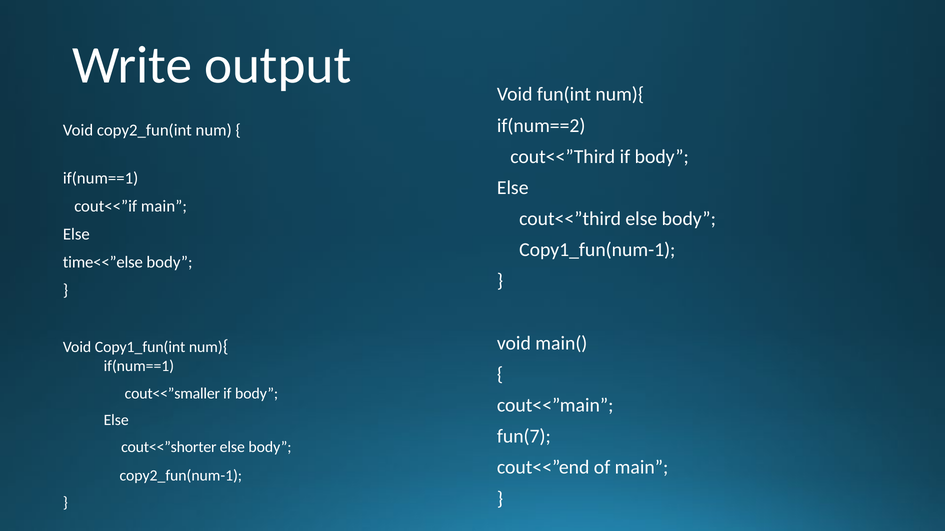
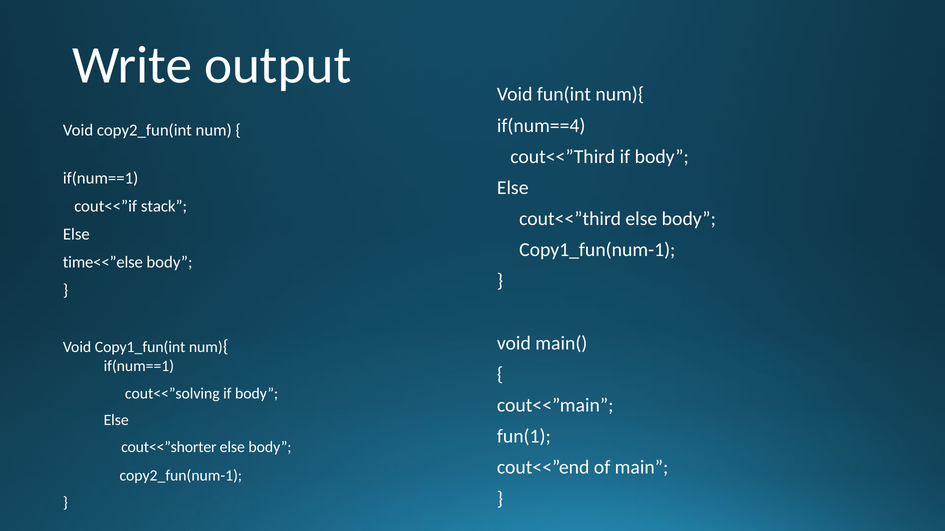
if(num==2: if(num==2 -> if(num==4 (541, 126)
cout<<”if main: main -> stack (164, 207)
cout<<”smaller: cout<<”smaller -> cout<<”solving (172, 394)
fun(7: fun(7 -> fun(1 (524, 437)
